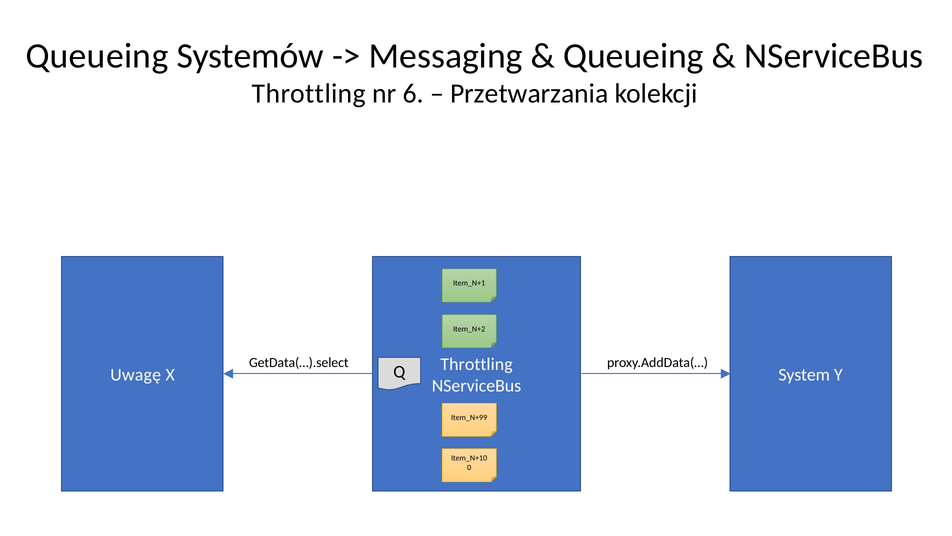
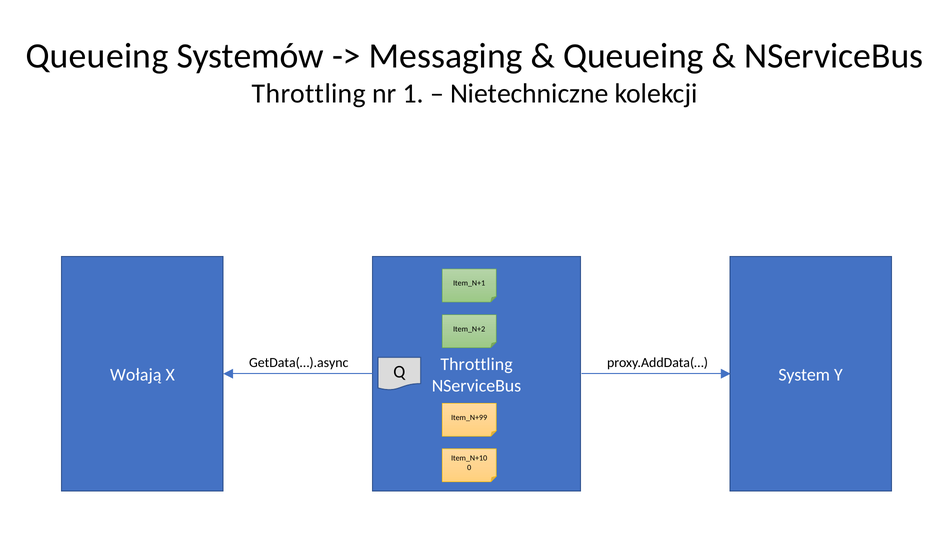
6: 6 -> 1 (413, 94)
Przetwarzania: Przetwarzania -> Nietechniczne (529, 94)
GetData(…).select: GetData(…).select -> GetData(…).async (299, 362)
Uwagę: Uwagę -> Wołają (136, 375)
